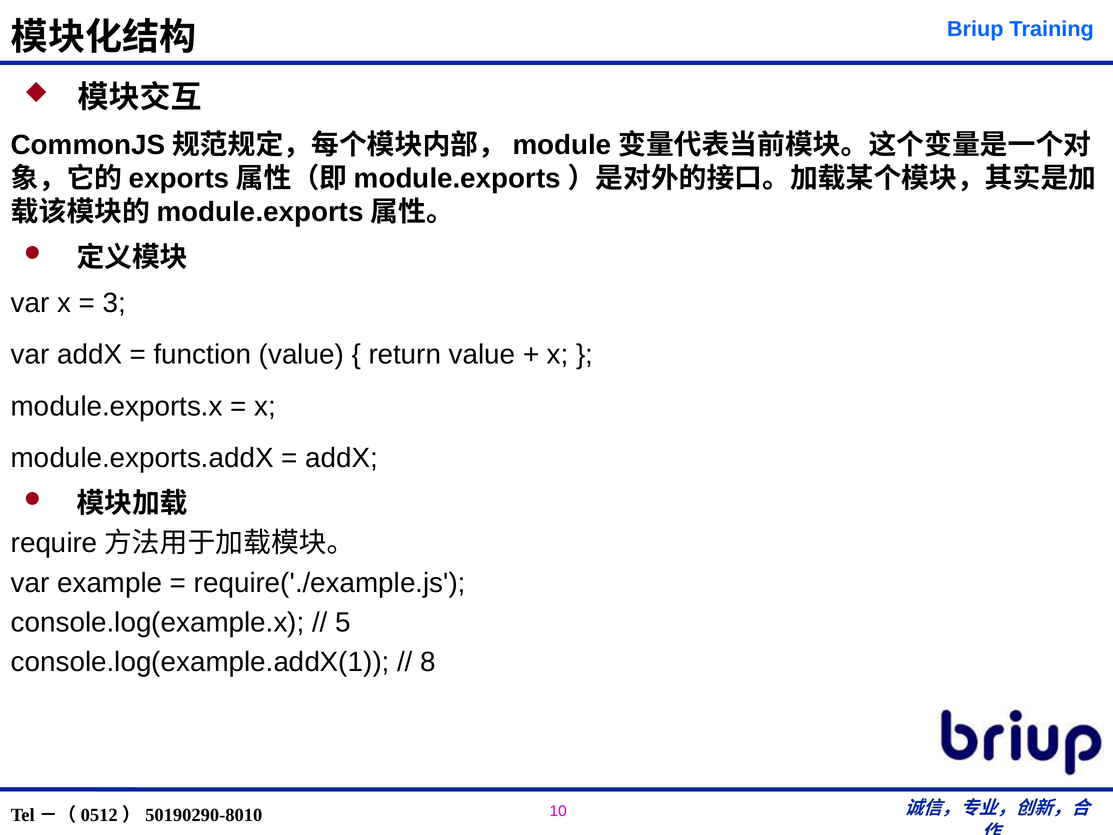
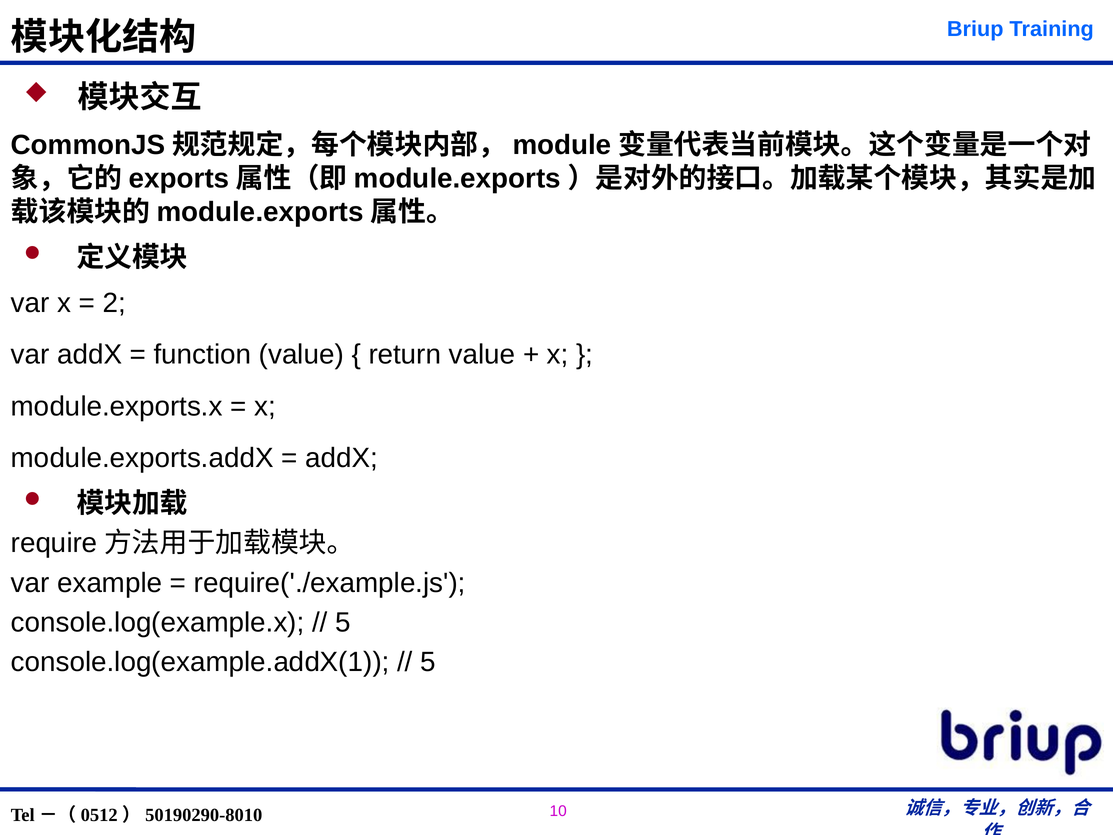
3: 3 -> 2 (114, 303)
8: 8 -> 5 (428, 662)
